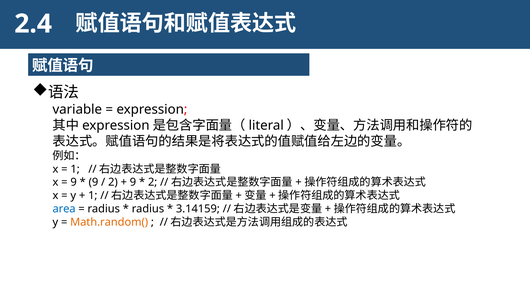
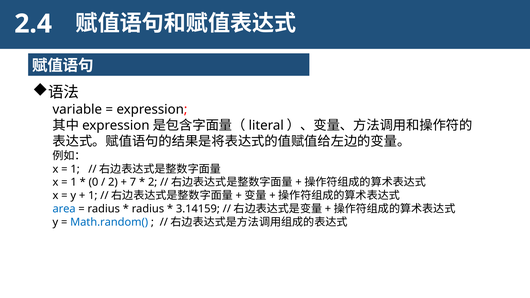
9: 9 -> 1 (74, 182)
9: 9 -> 0 (93, 182)
9: 9 -> 7 (133, 182)
Math.random( colour: orange -> blue (109, 222)
